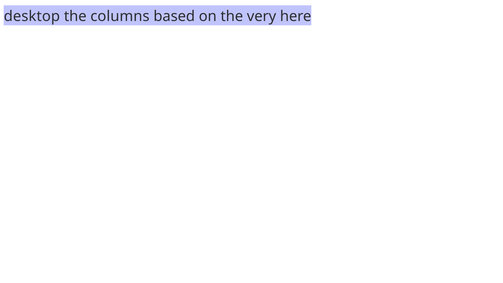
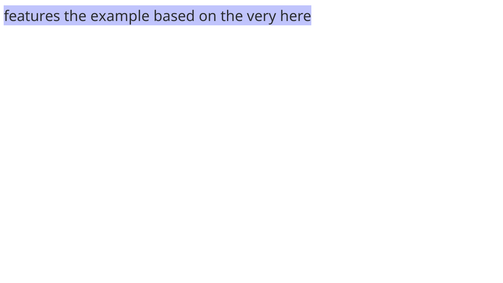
desktop: desktop -> features (32, 16)
columns: columns -> example (120, 16)
